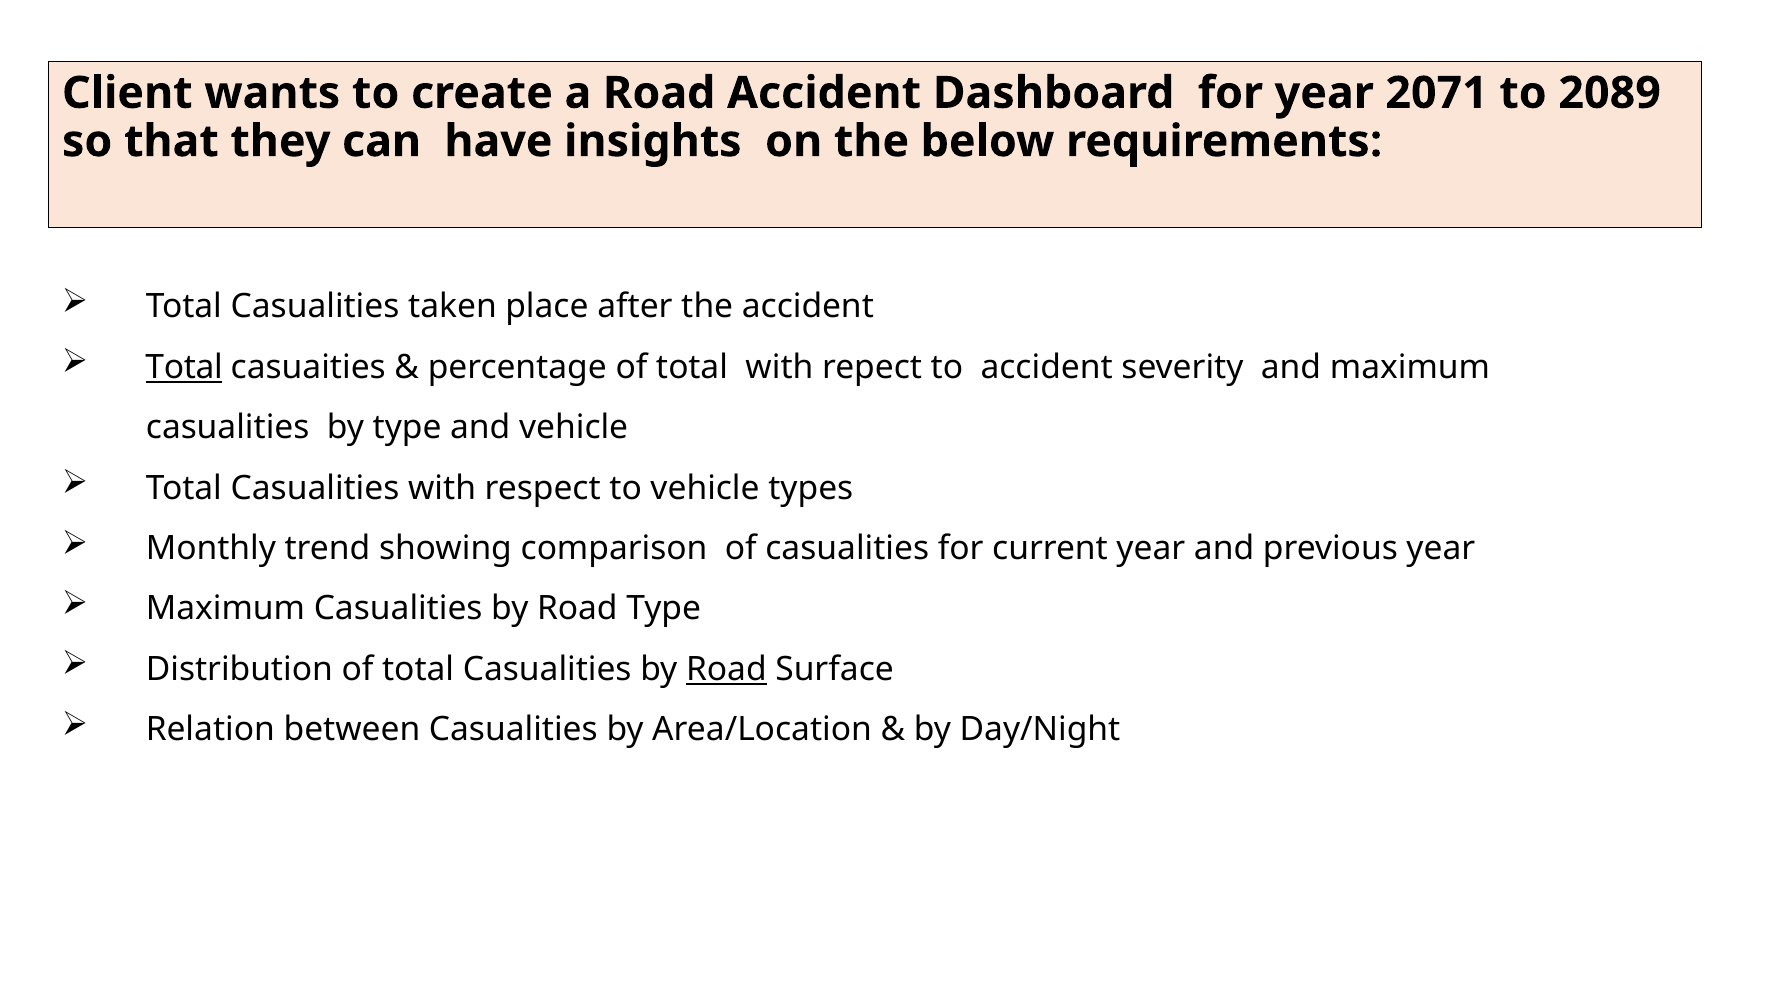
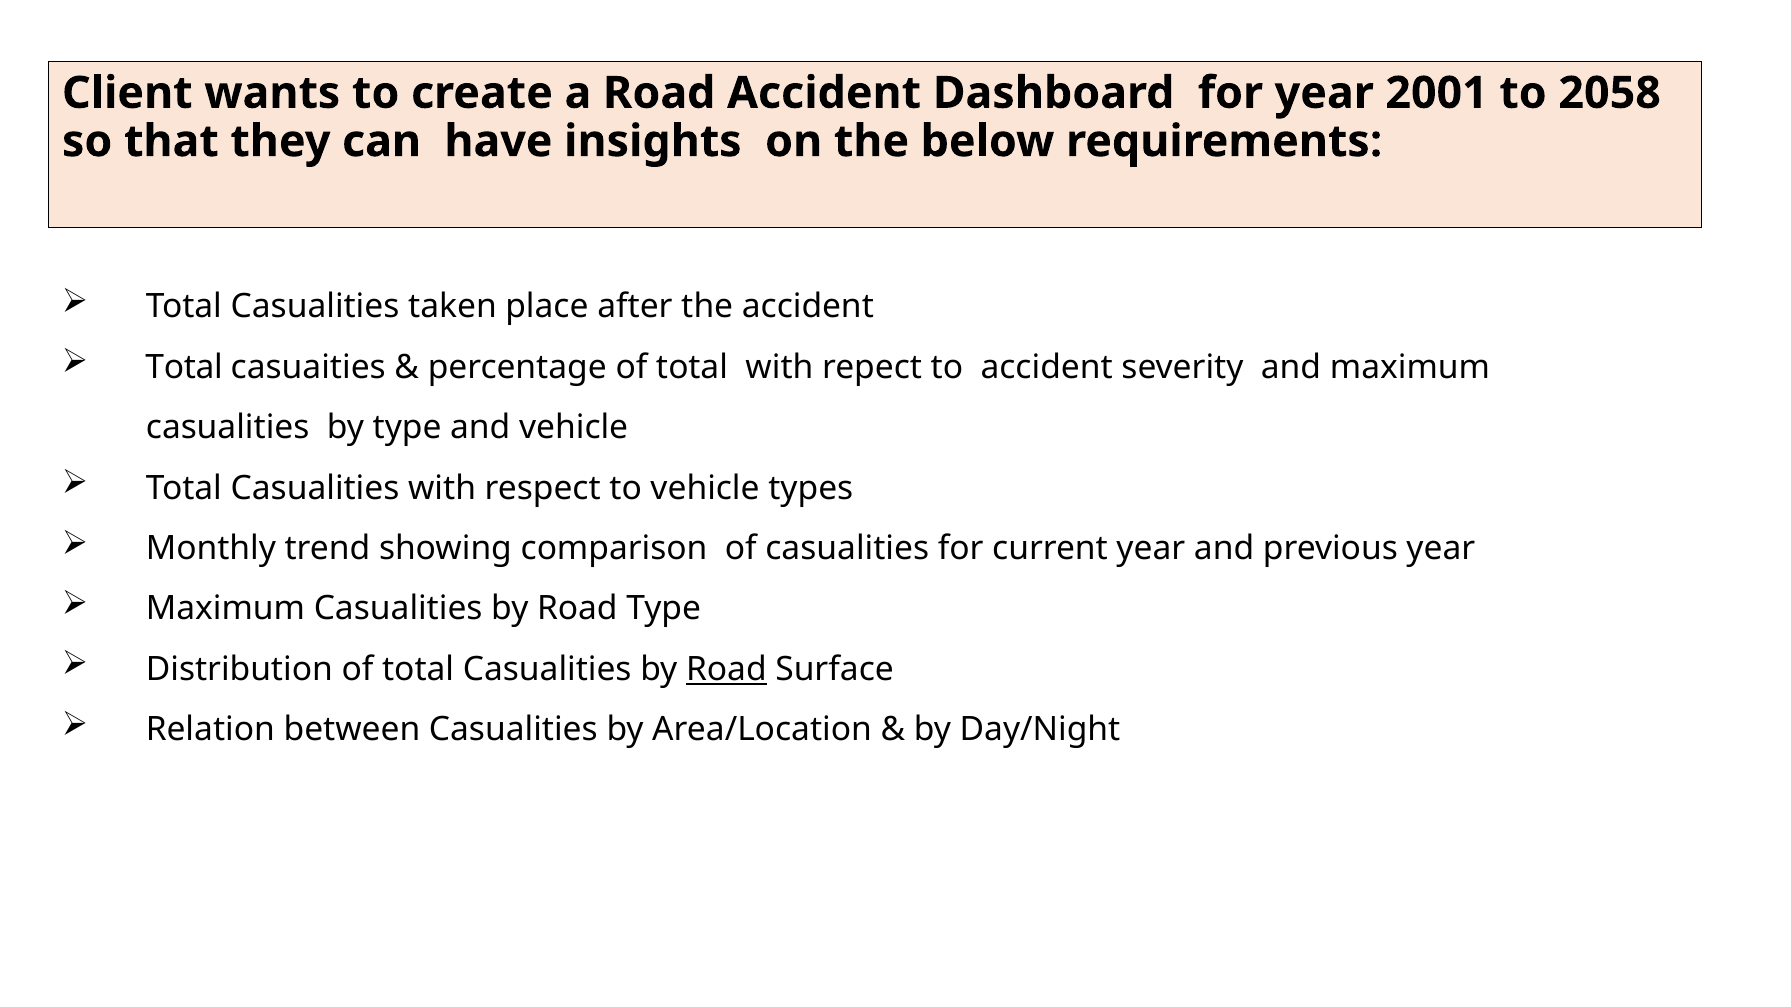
2071: 2071 -> 2001 (1437, 93)
2089: 2089 -> 2058 (1610, 93)
Total underline: present -> none (184, 367)
